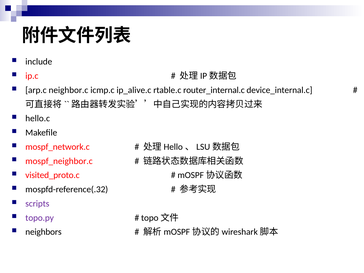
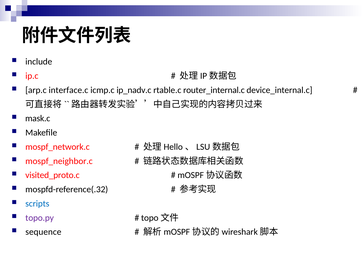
neighbor.c: neighbor.c -> interface.c (68, 90)
ip_alive.c: ip_alive.c -> ip_nadv.c (134, 90)
hello.c: hello.c -> mask.c (38, 118)
scripts colour: purple -> blue (37, 204)
neighbors: neighbors -> sequence (43, 232)
